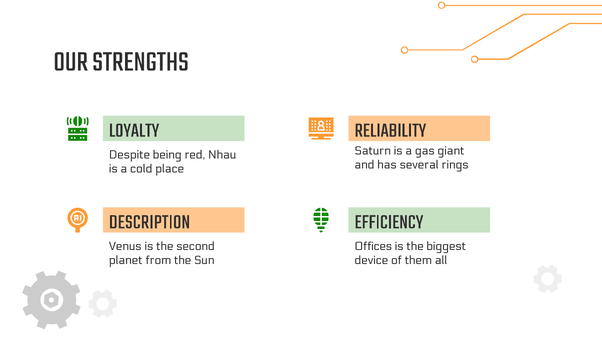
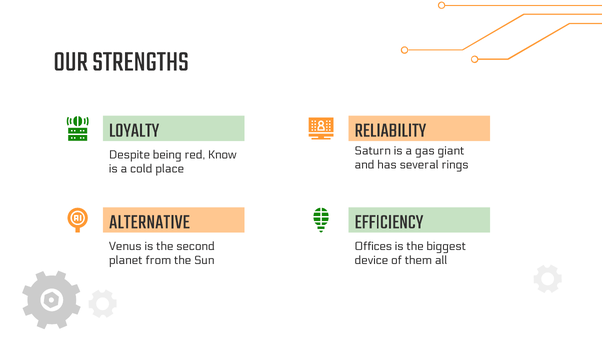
Nhau: Nhau -> Know (222, 155)
DESCRIPTION: DESCRIPTION -> ALTERNATIVE (149, 221)
